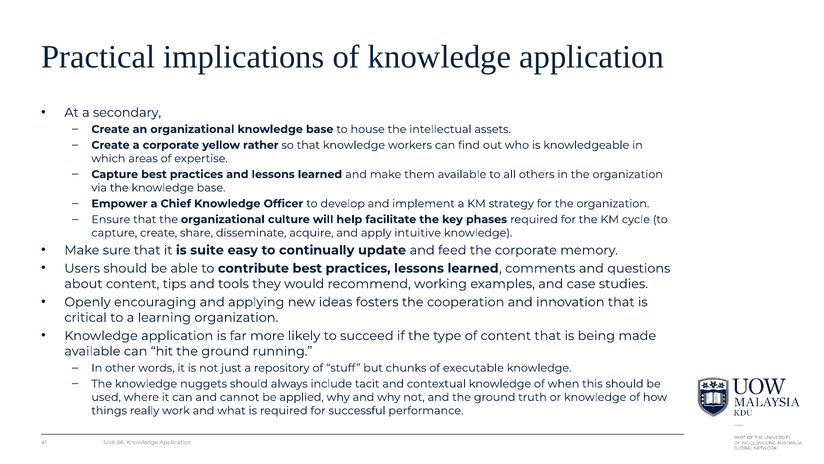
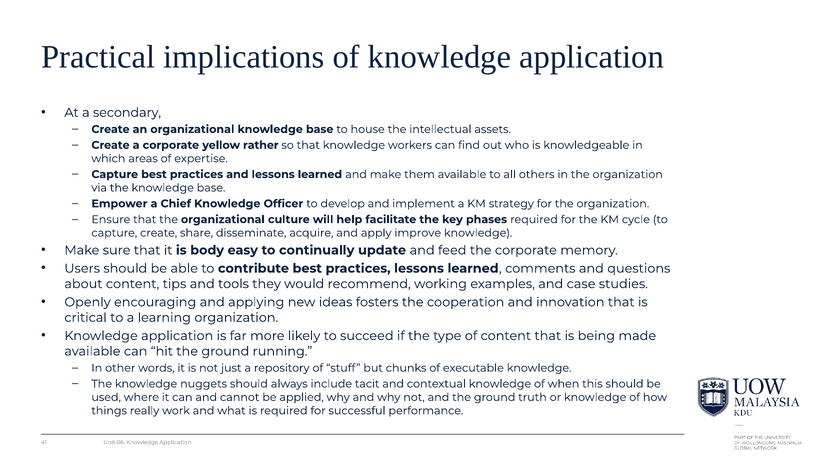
intuitive: intuitive -> improve (418, 233)
suite: suite -> body (207, 250)
